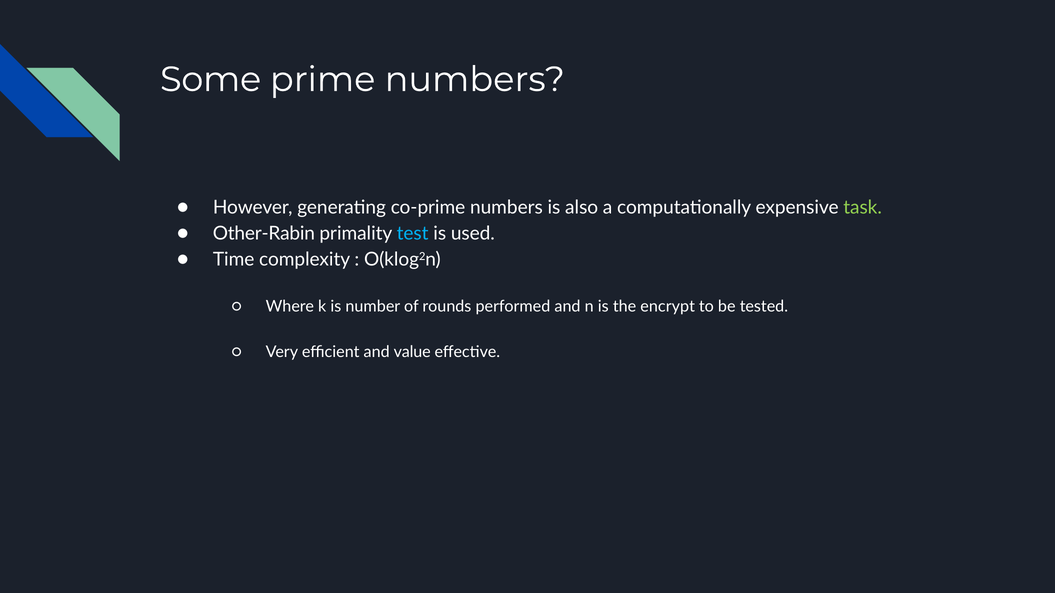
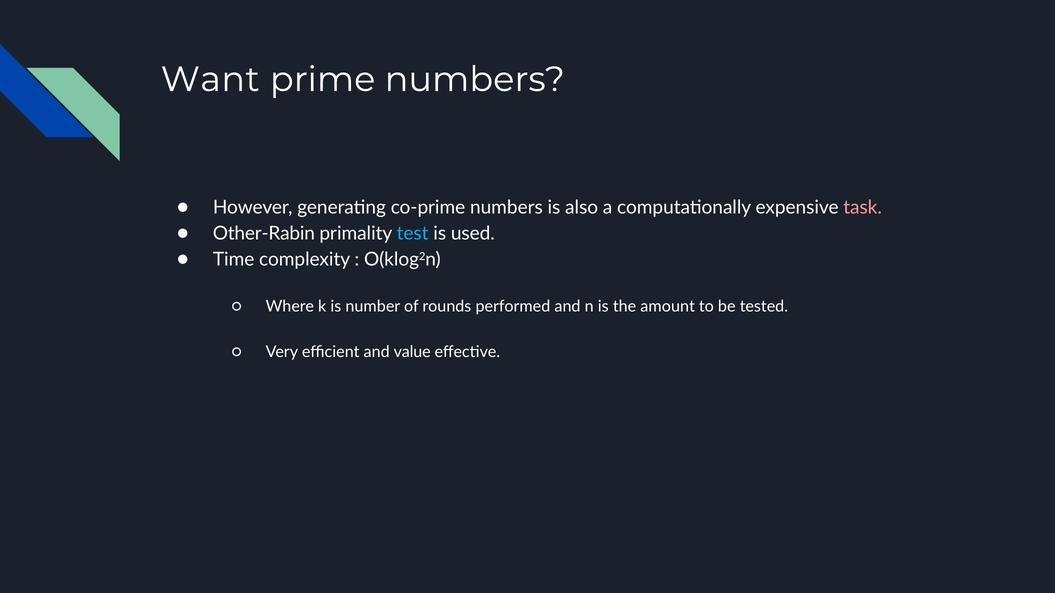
Some: Some -> Want (210, 80)
task colour: light green -> pink (863, 208)
encrypt: encrypt -> amount (668, 307)
